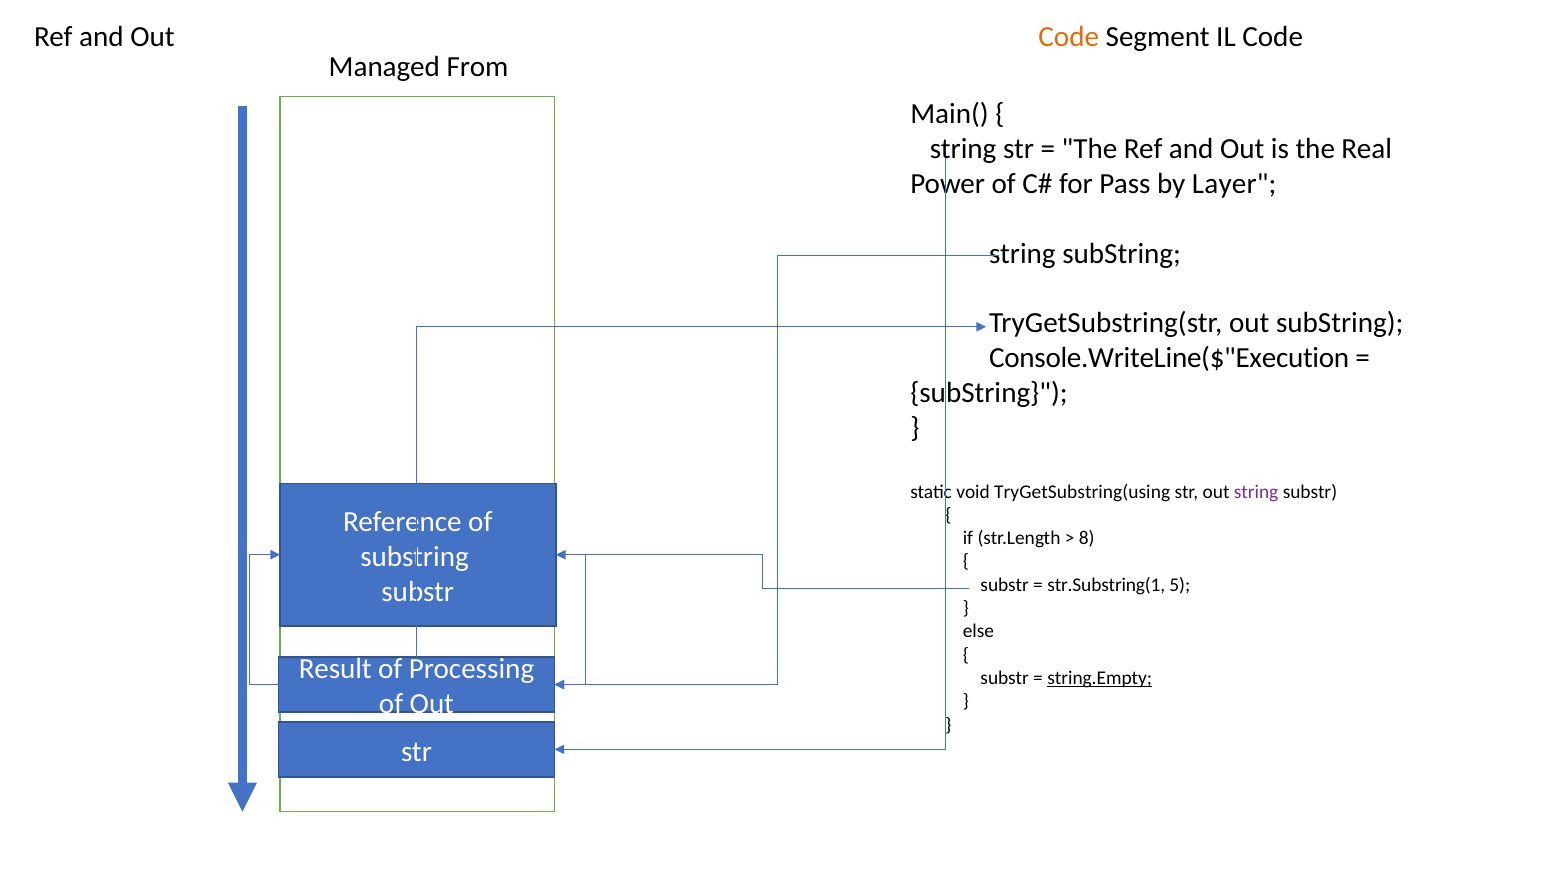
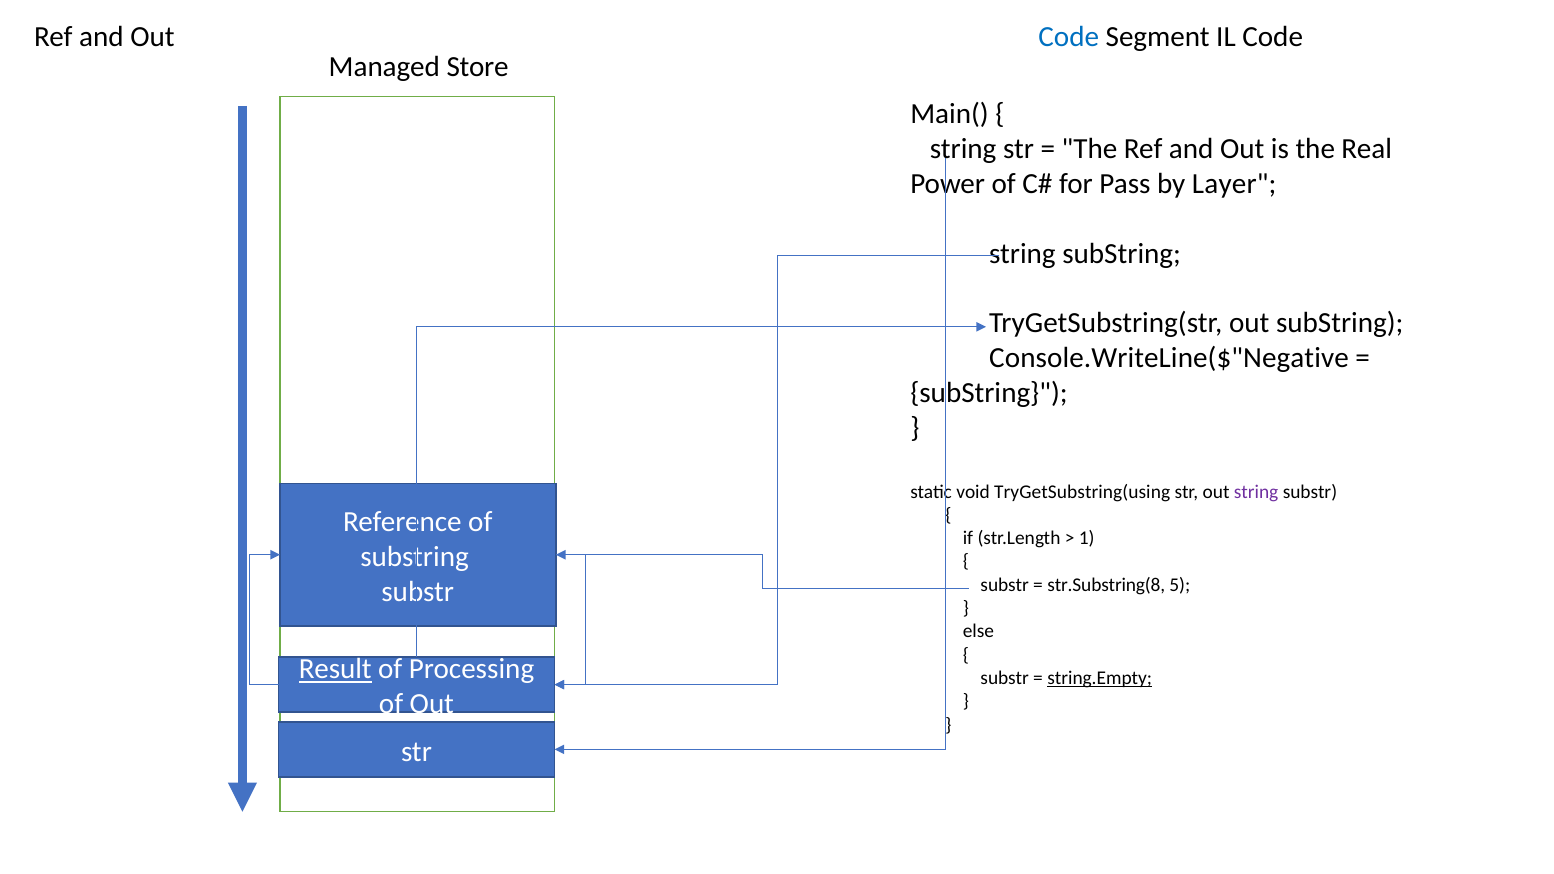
Code colour: orange -> blue (1069, 37)
From: From -> Store (478, 67)
Console.WriteLine($"Execution: Console.WriteLine($"Execution -> Console.WriteLine($"Negative (1169, 358)
8: 8 -> 1 (1087, 538)
str.Substring(1: str.Substring(1 -> str.Substring(8 (1106, 585)
Result underline: none -> present (335, 669)
